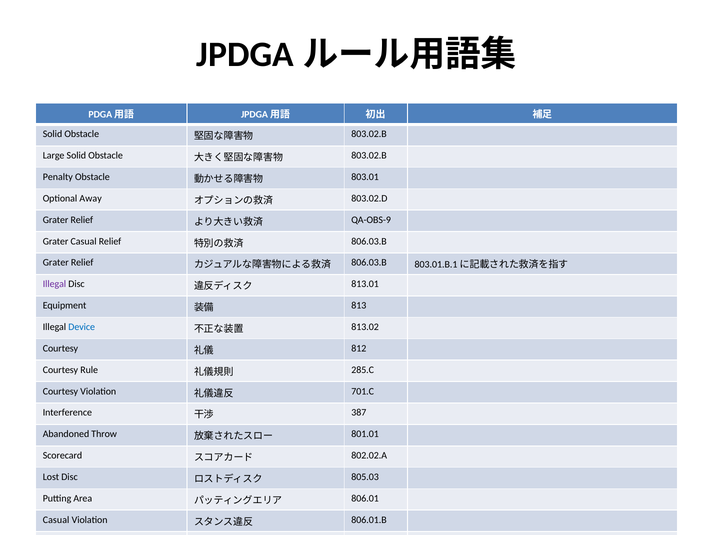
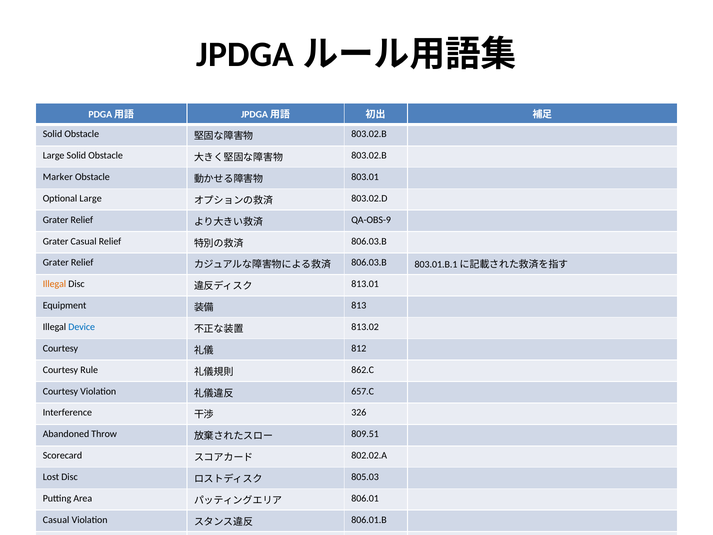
Penalty: Penalty -> Marker (58, 177)
Optional Away: Away -> Large (91, 198)
Illegal colour: purple -> orange (54, 284)
285.C: 285.C -> 862.C (363, 370)
701.C: 701.C -> 657.C (363, 391)
387: 387 -> 326 (359, 412)
801.01: 801.01 -> 809.51 (365, 434)
